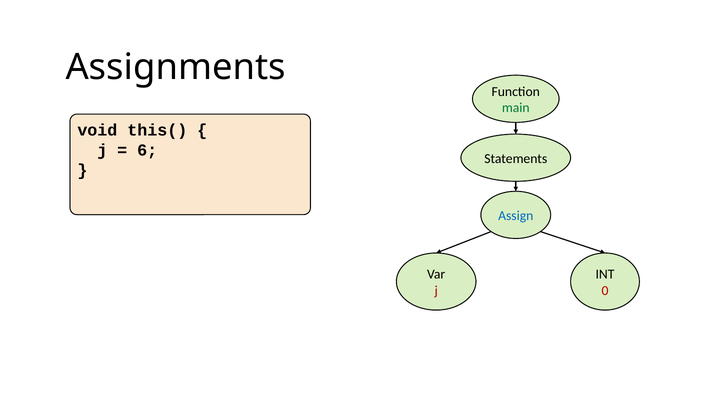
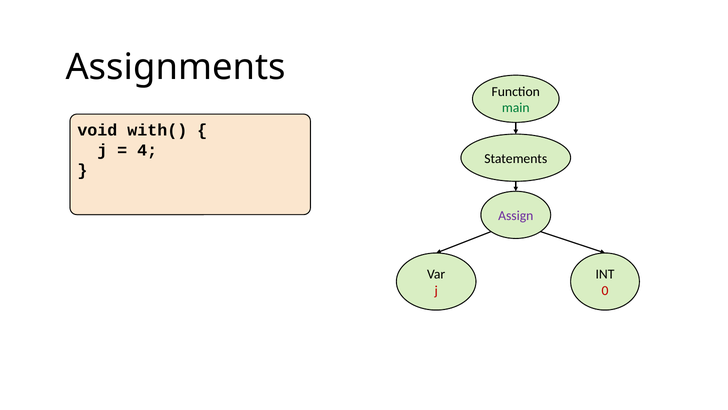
this(: this( -> with( (157, 130)
6: 6 -> 4 (147, 150)
Assign colour: blue -> purple (516, 216)
